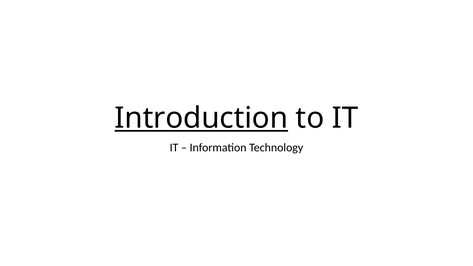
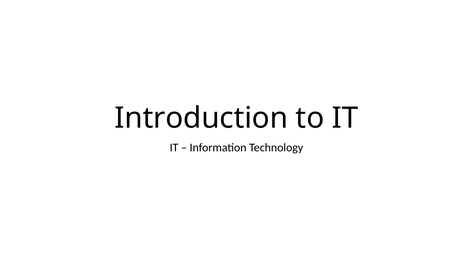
Introduction underline: present -> none (201, 118)
